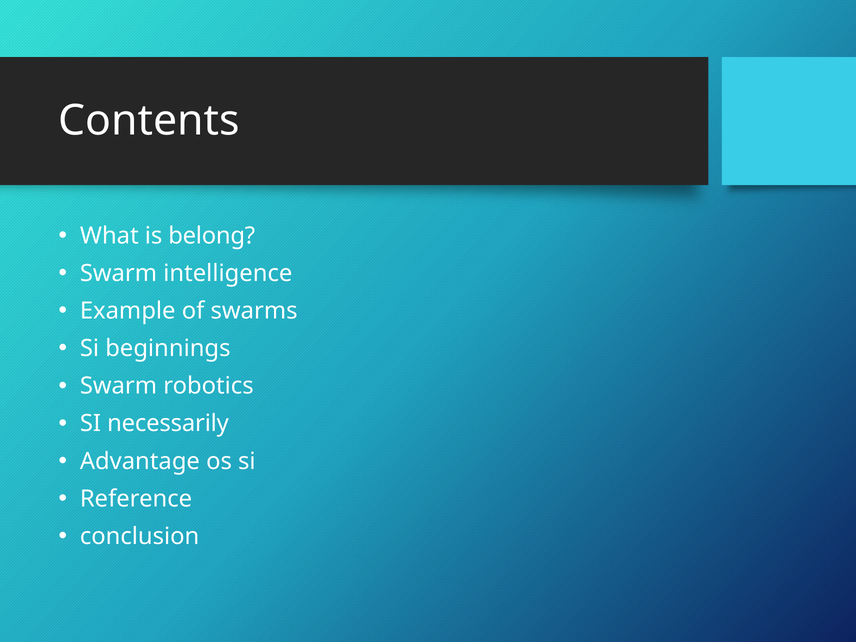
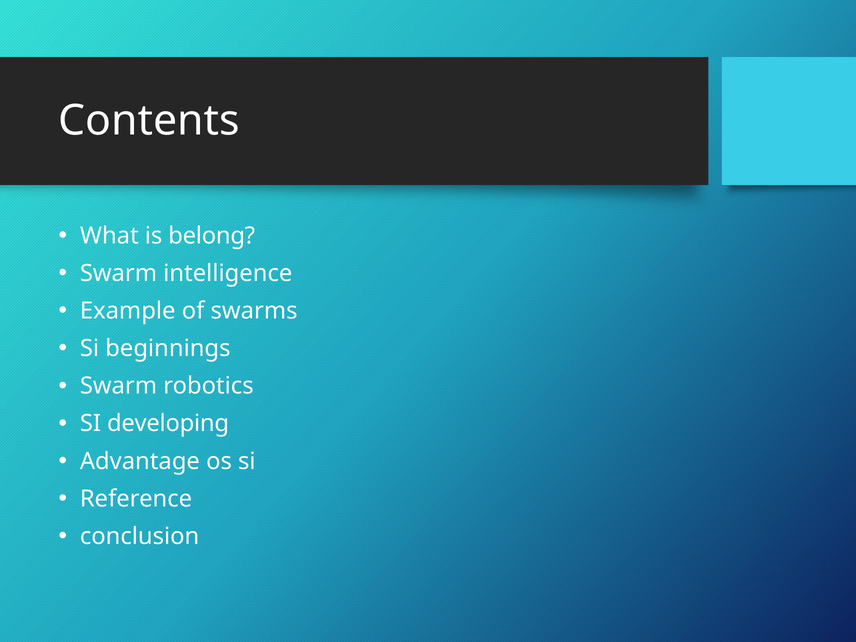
necessarily: necessarily -> developing (168, 424)
